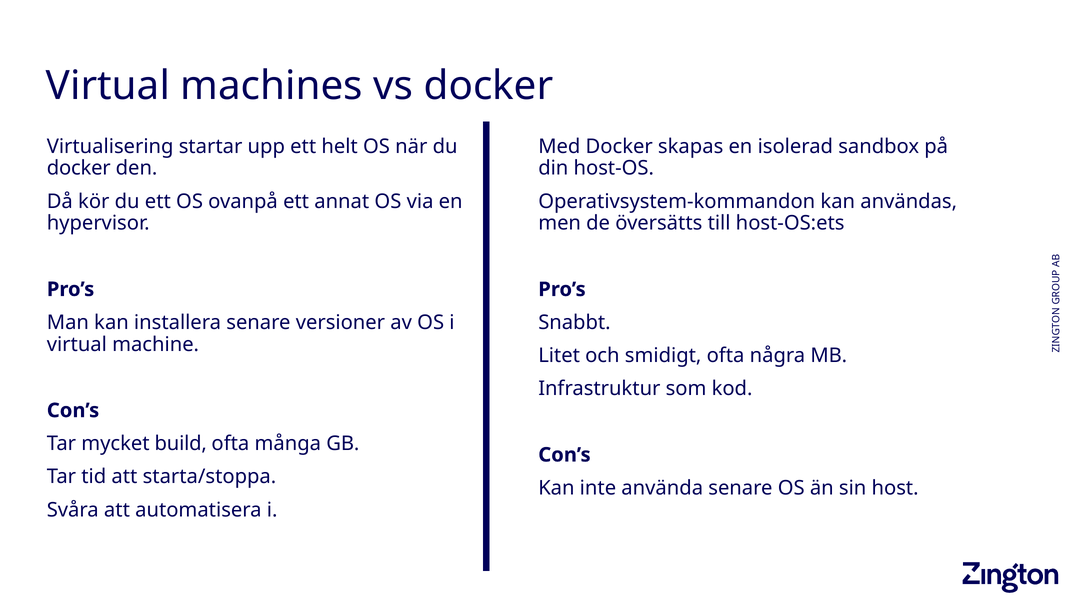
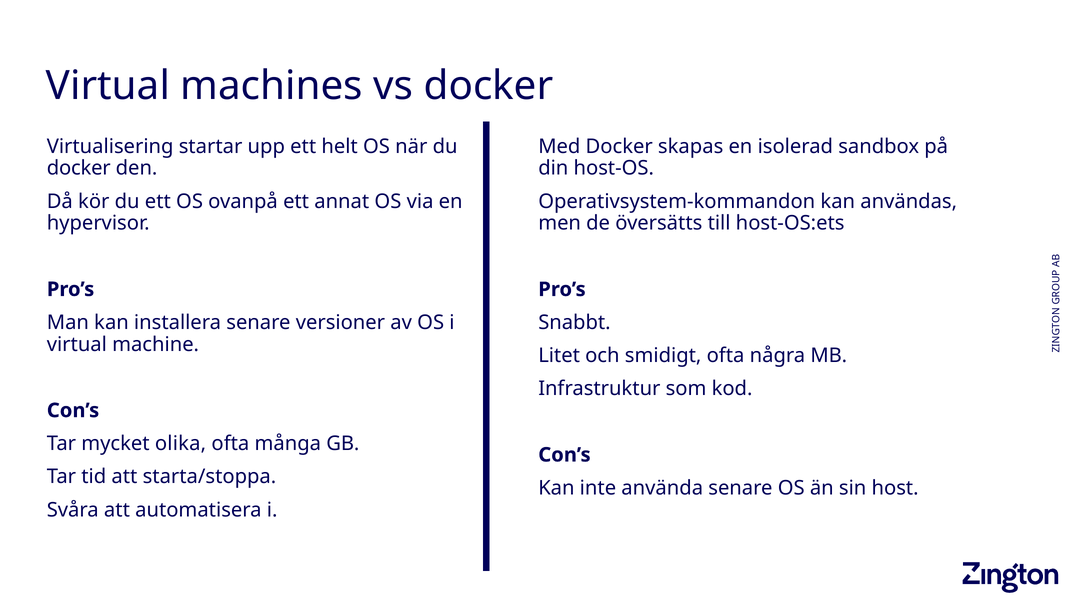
build: build -> olika (181, 443)
